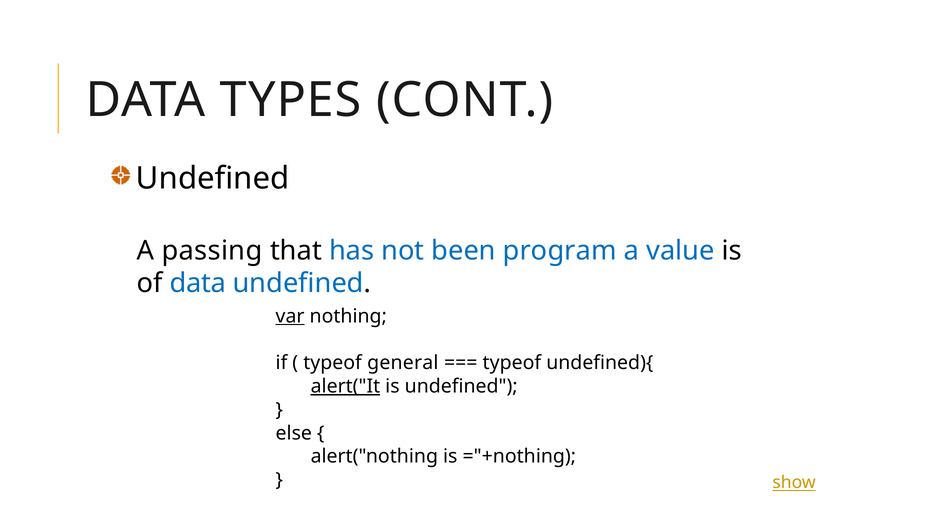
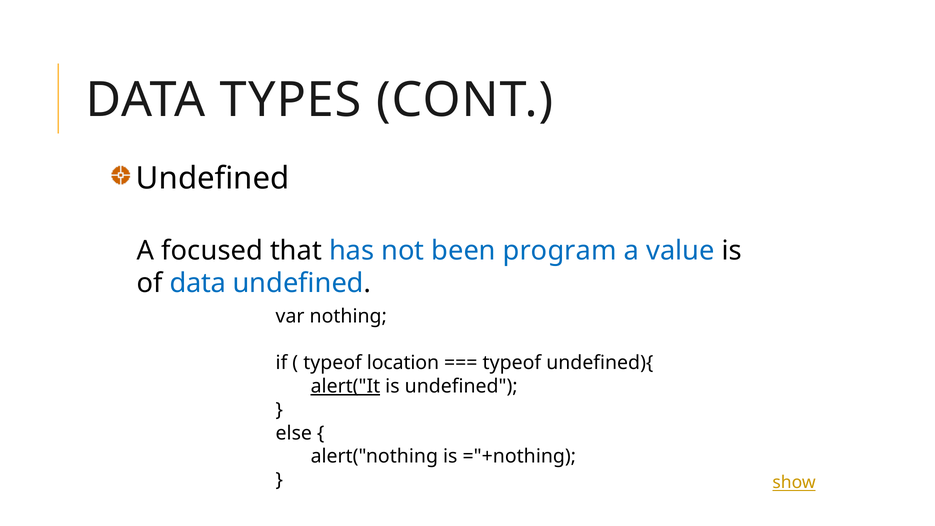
passing: passing -> focused (212, 250)
var underline: present -> none (290, 316)
general: general -> location (403, 363)
